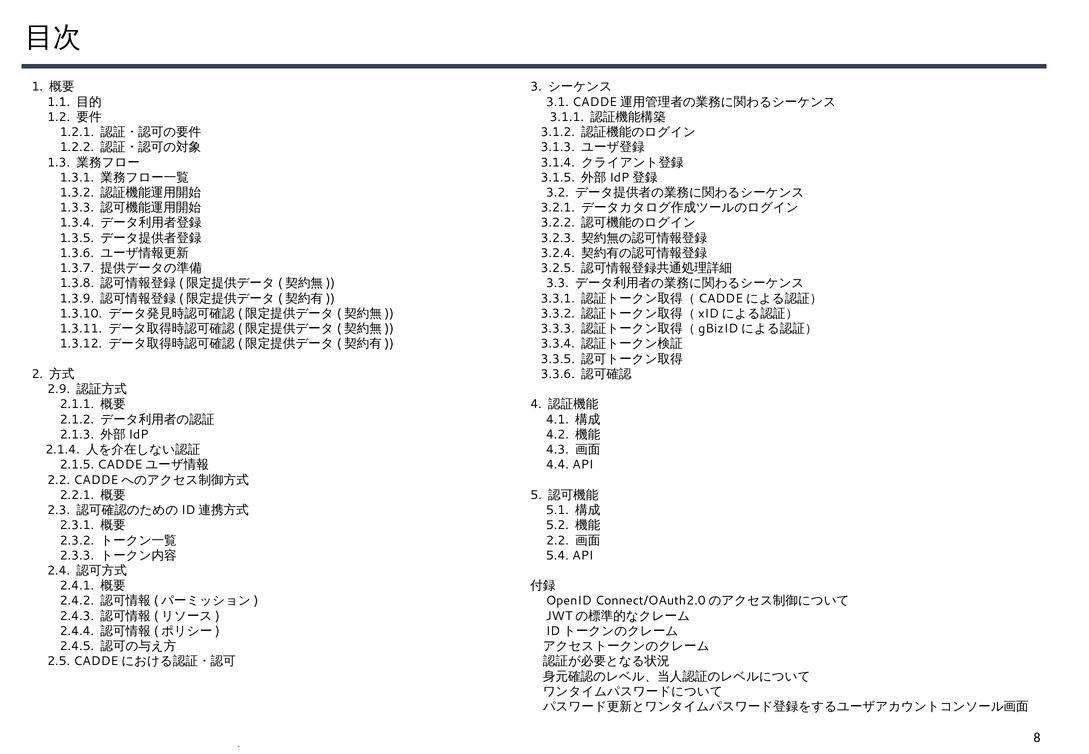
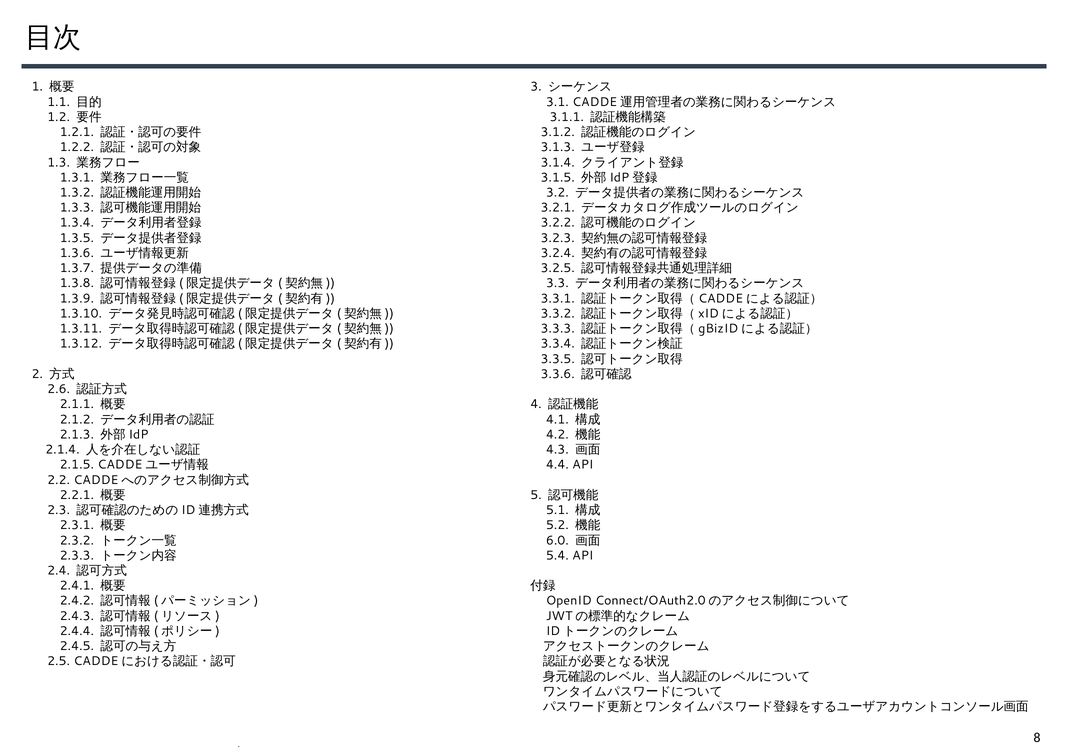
2.9: 2.9 -> 2.6 (59, 389)
2.2: 2.2 -> 6.0 (557, 540)
